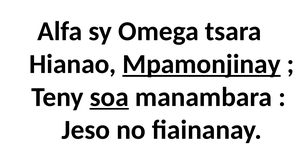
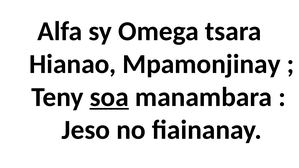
Mpamonjinay underline: present -> none (201, 64)
